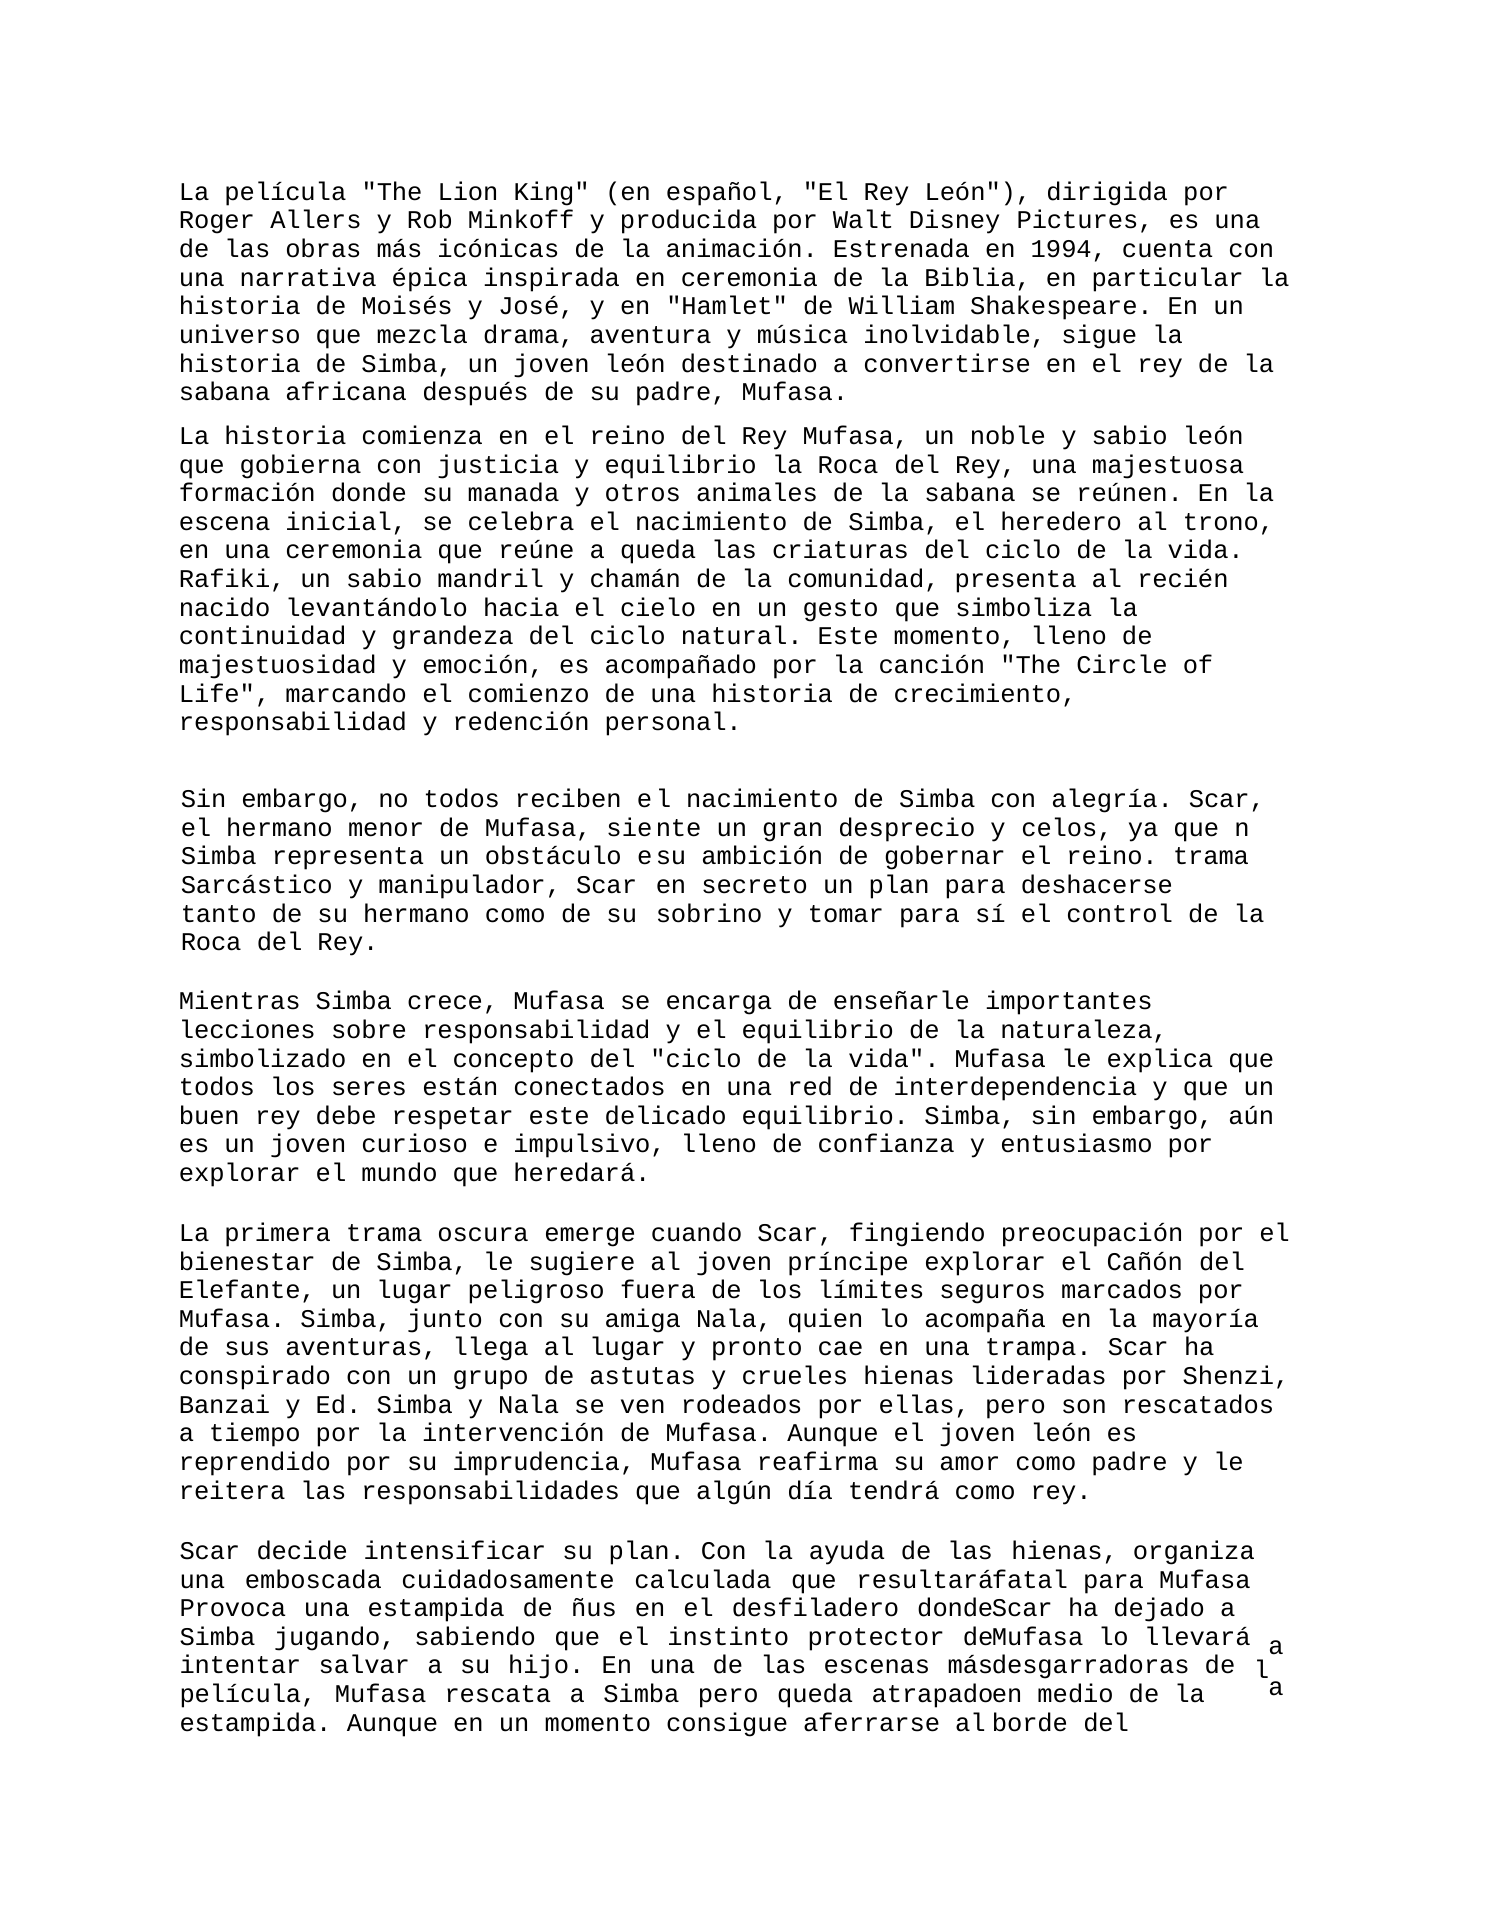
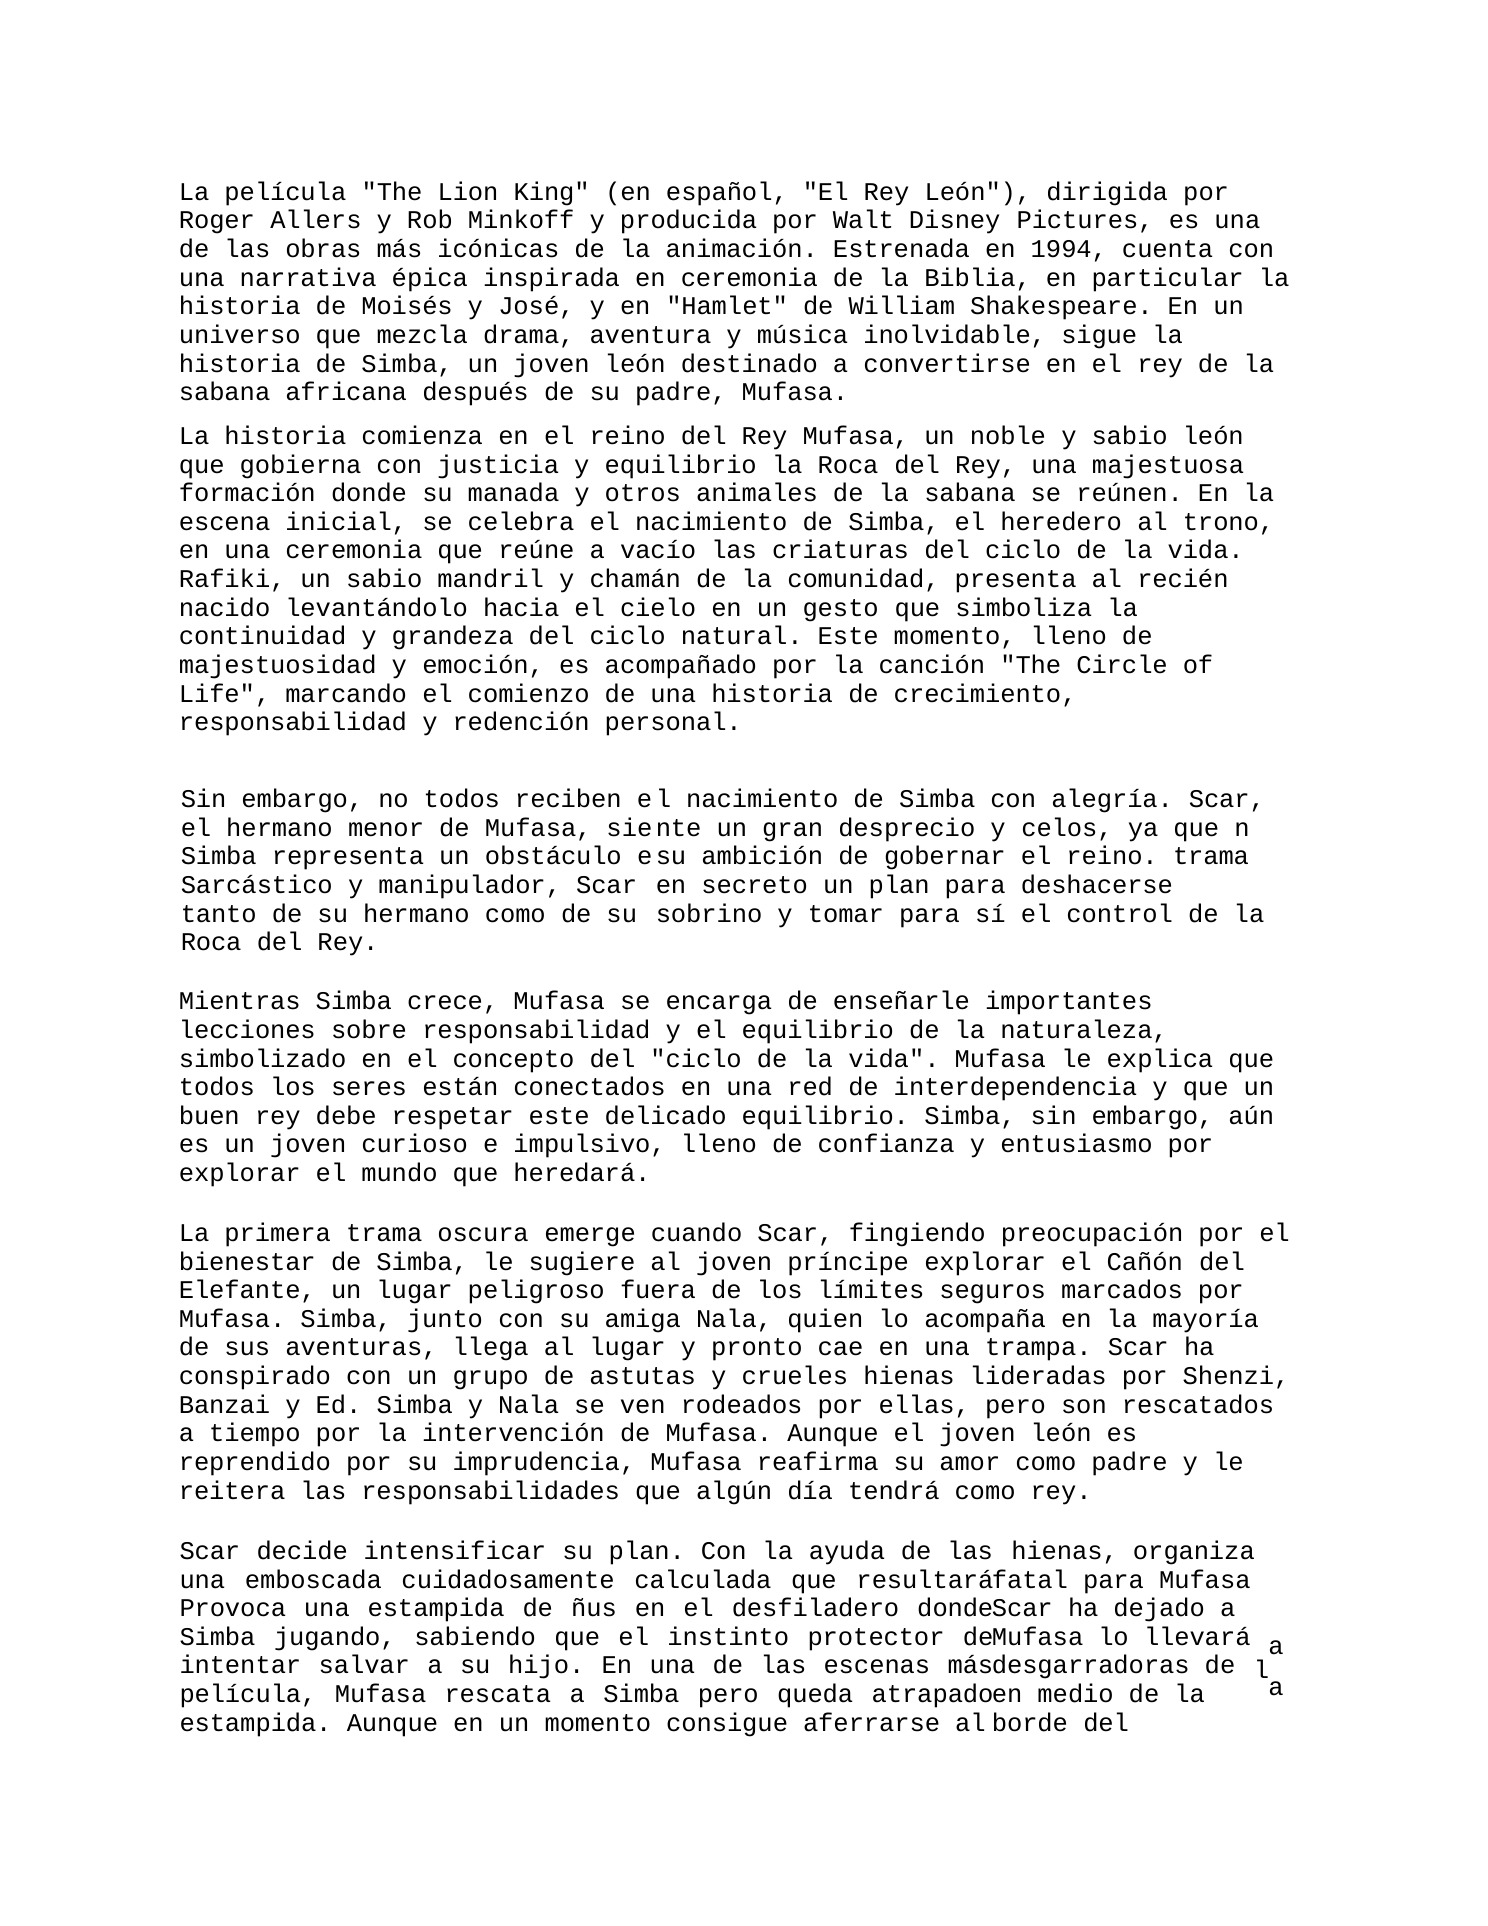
a queda: queda -> vacío (658, 550)
